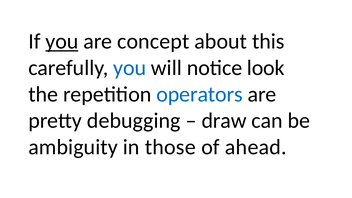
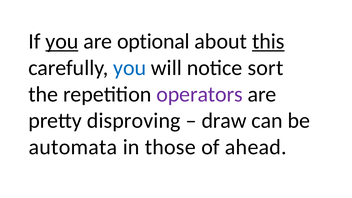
concept: concept -> optional (153, 41)
this underline: none -> present (268, 41)
look: look -> sort (266, 68)
operators colour: blue -> purple (200, 94)
debugging: debugging -> disproving (134, 121)
ambiguity: ambiguity -> automata (73, 147)
